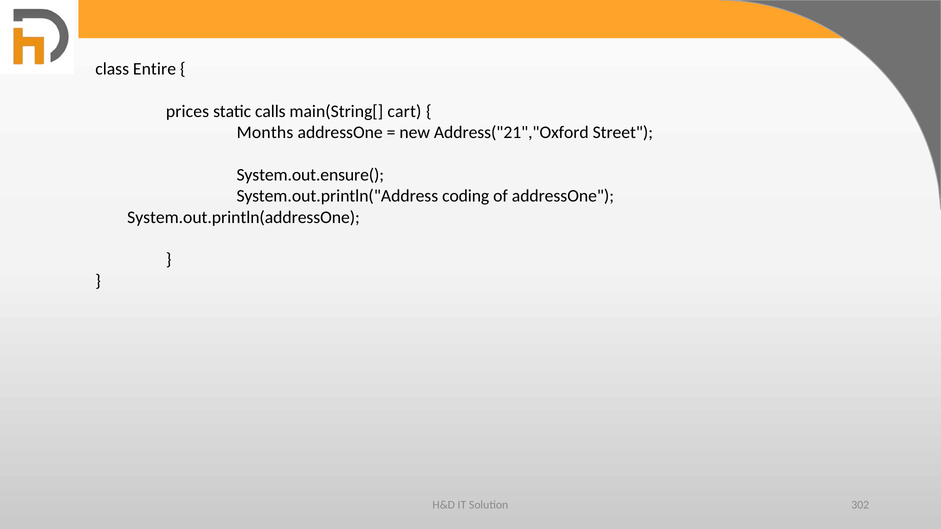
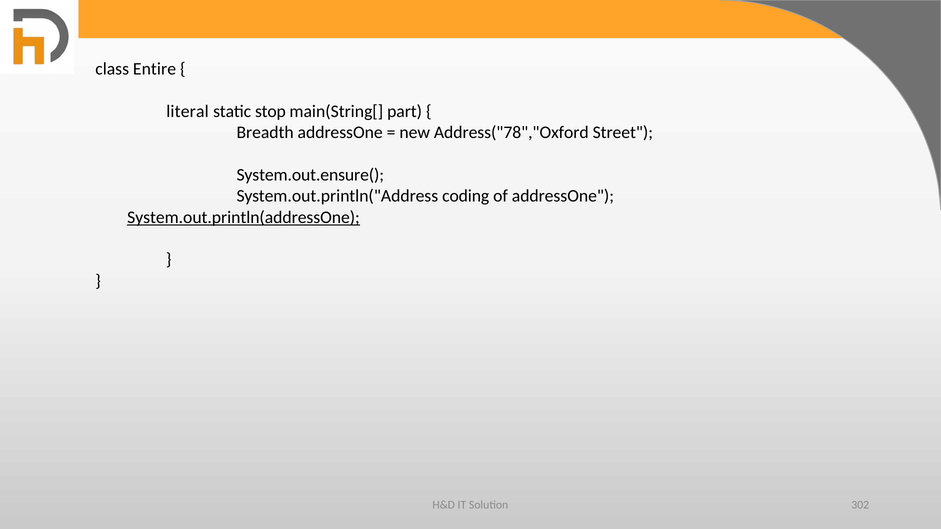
prices: prices -> literal (187, 112)
calls: calls -> stop (270, 112)
cart: cart -> part (405, 112)
Months: Months -> Breadth (265, 133)
Address("21","Oxford: Address("21","Oxford -> Address("78","Oxford (511, 133)
System.out.println(addressOne underline: none -> present (244, 217)
